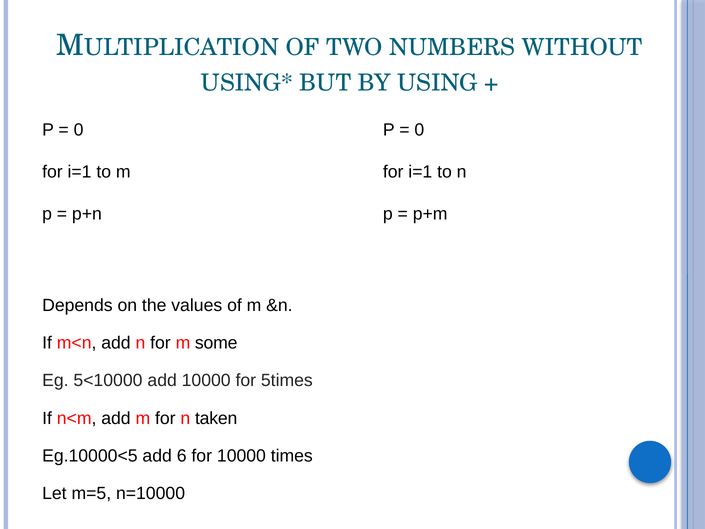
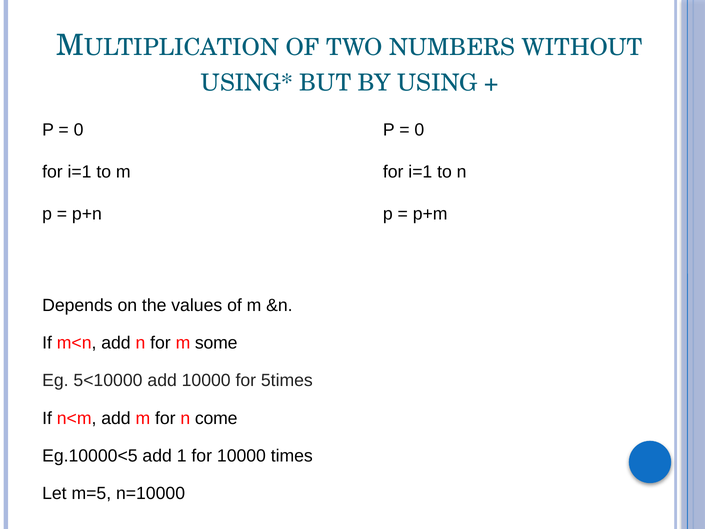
taken: taken -> come (216, 418)
6: 6 -> 1 (182, 456)
